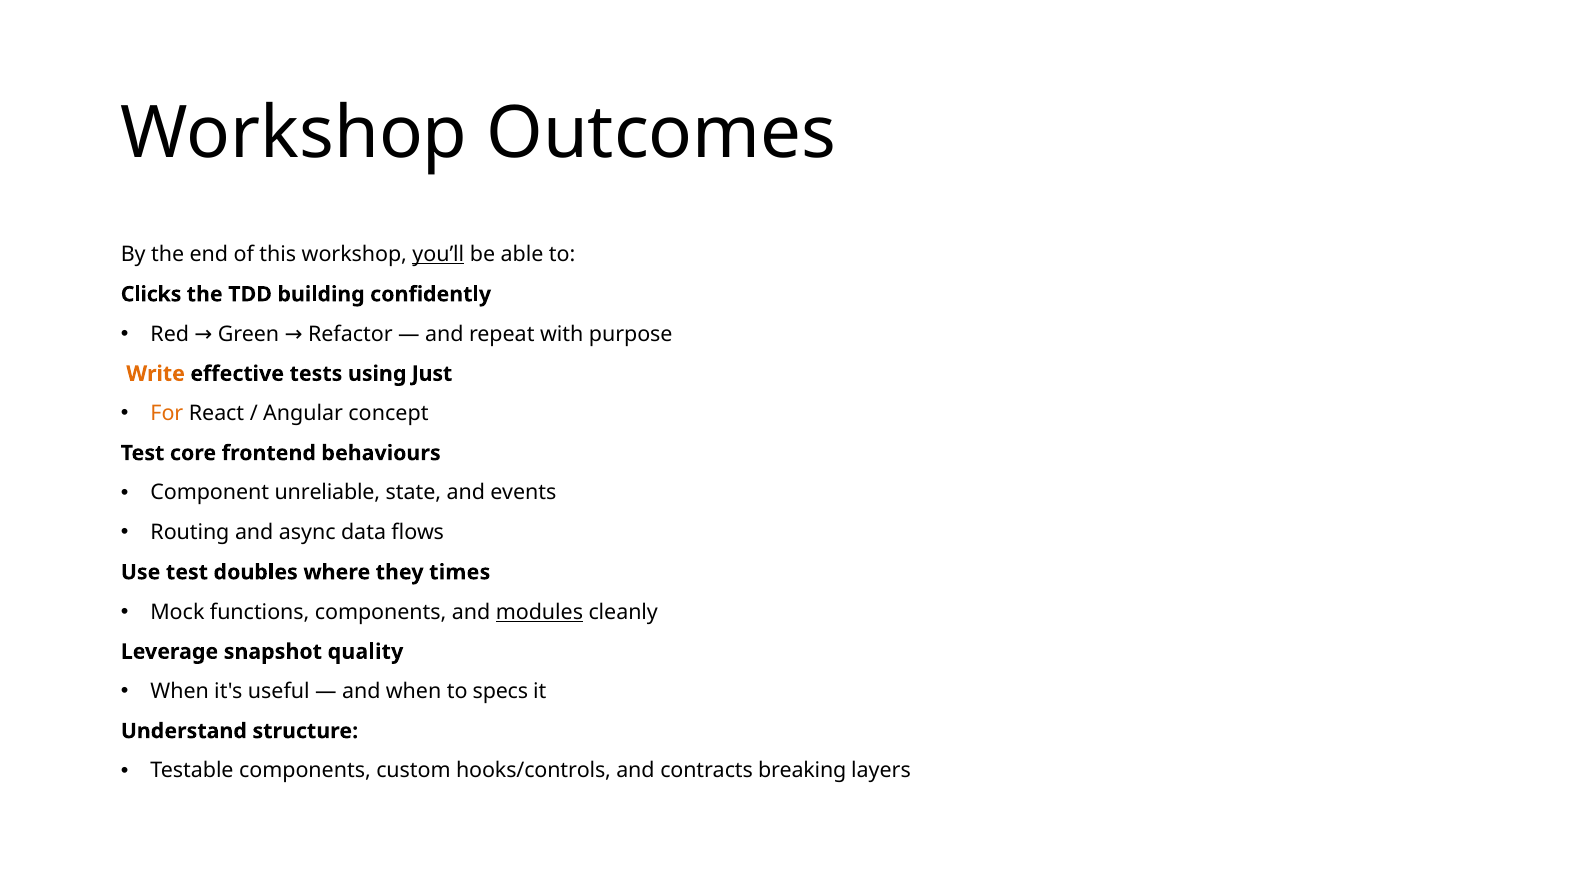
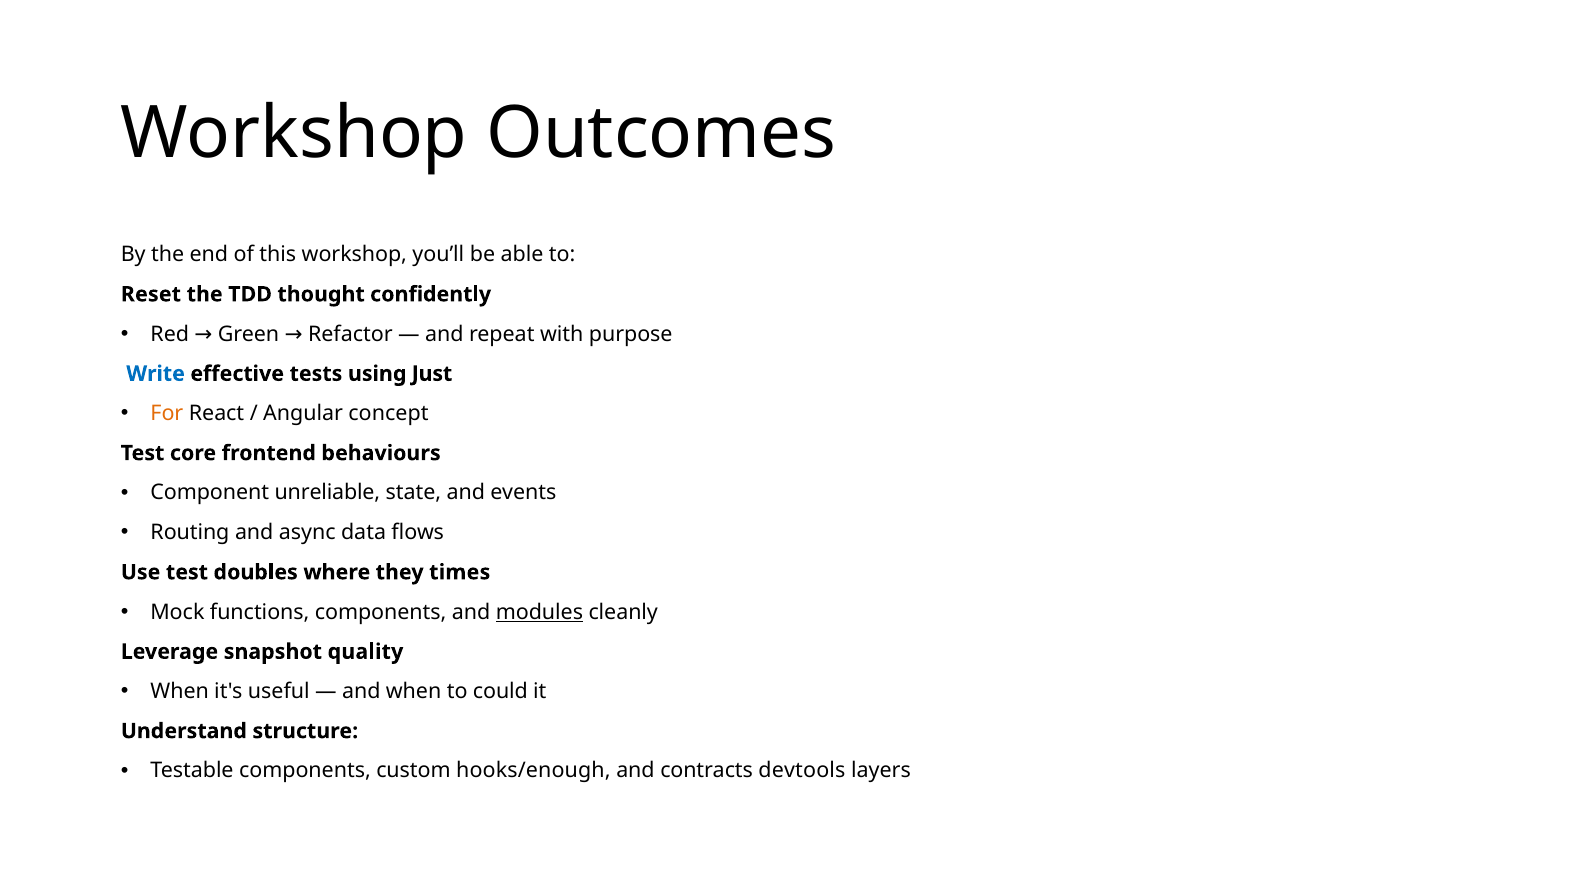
you’ll underline: present -> none (438, 255)
Clicks: Clicks -> Reset (151, 294)
building: building -> thought (321, 294)
Write colour: orange -> blue (156, 374)
specs: specs -> could (500, 691)
hooks/controls: hooks/controls -> hooks/enough (533, 771)
breaking: breaking -> devtools (802, 771)
